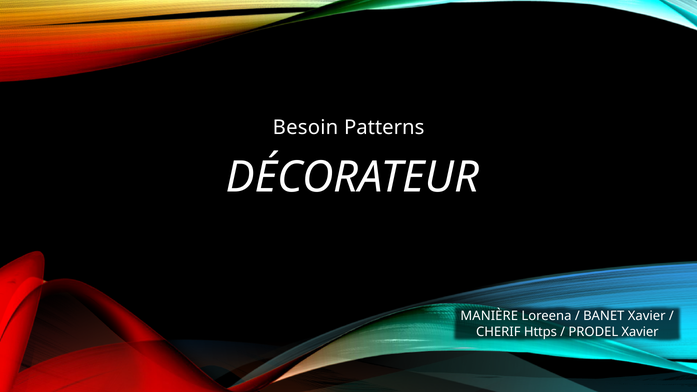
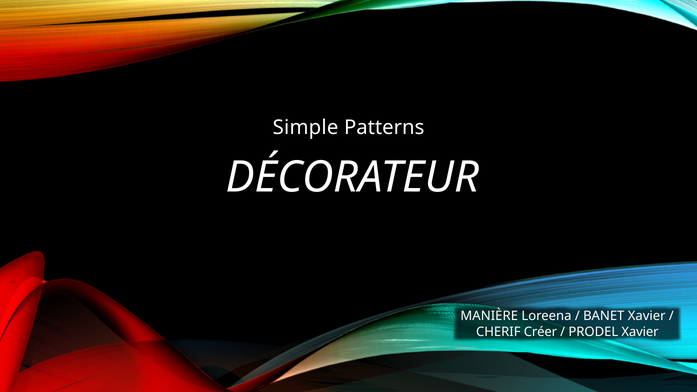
Besoin: Besoin -> Simple (306, 127)
Https: Https -> Créer (540, 332)
